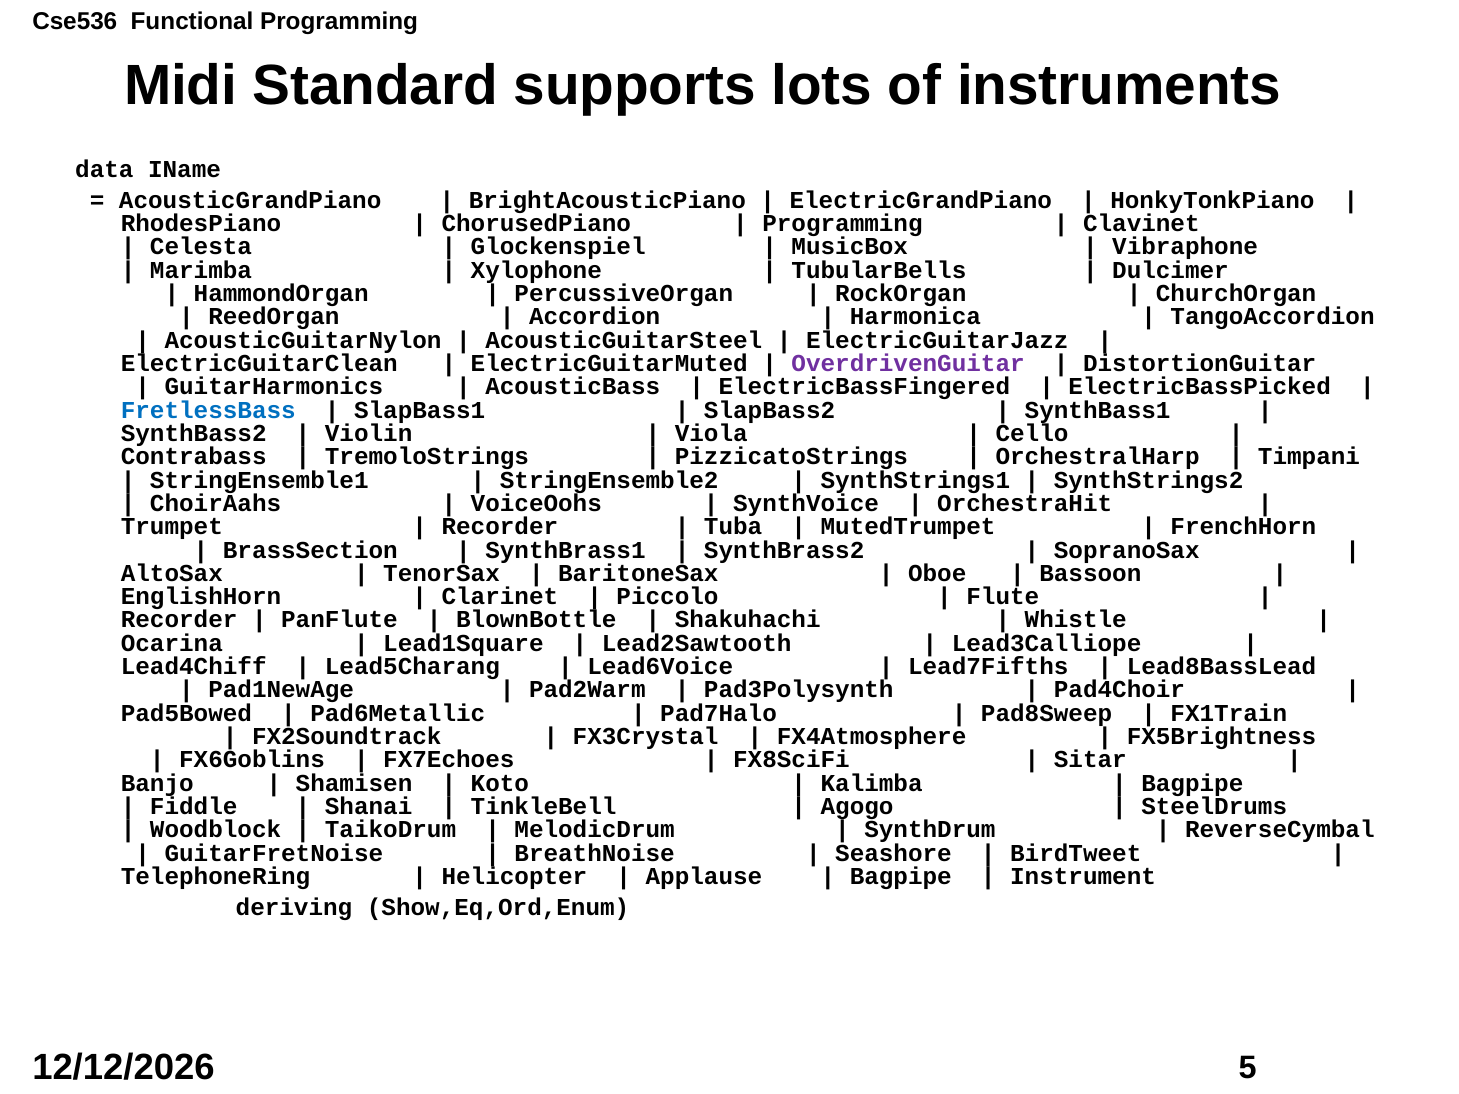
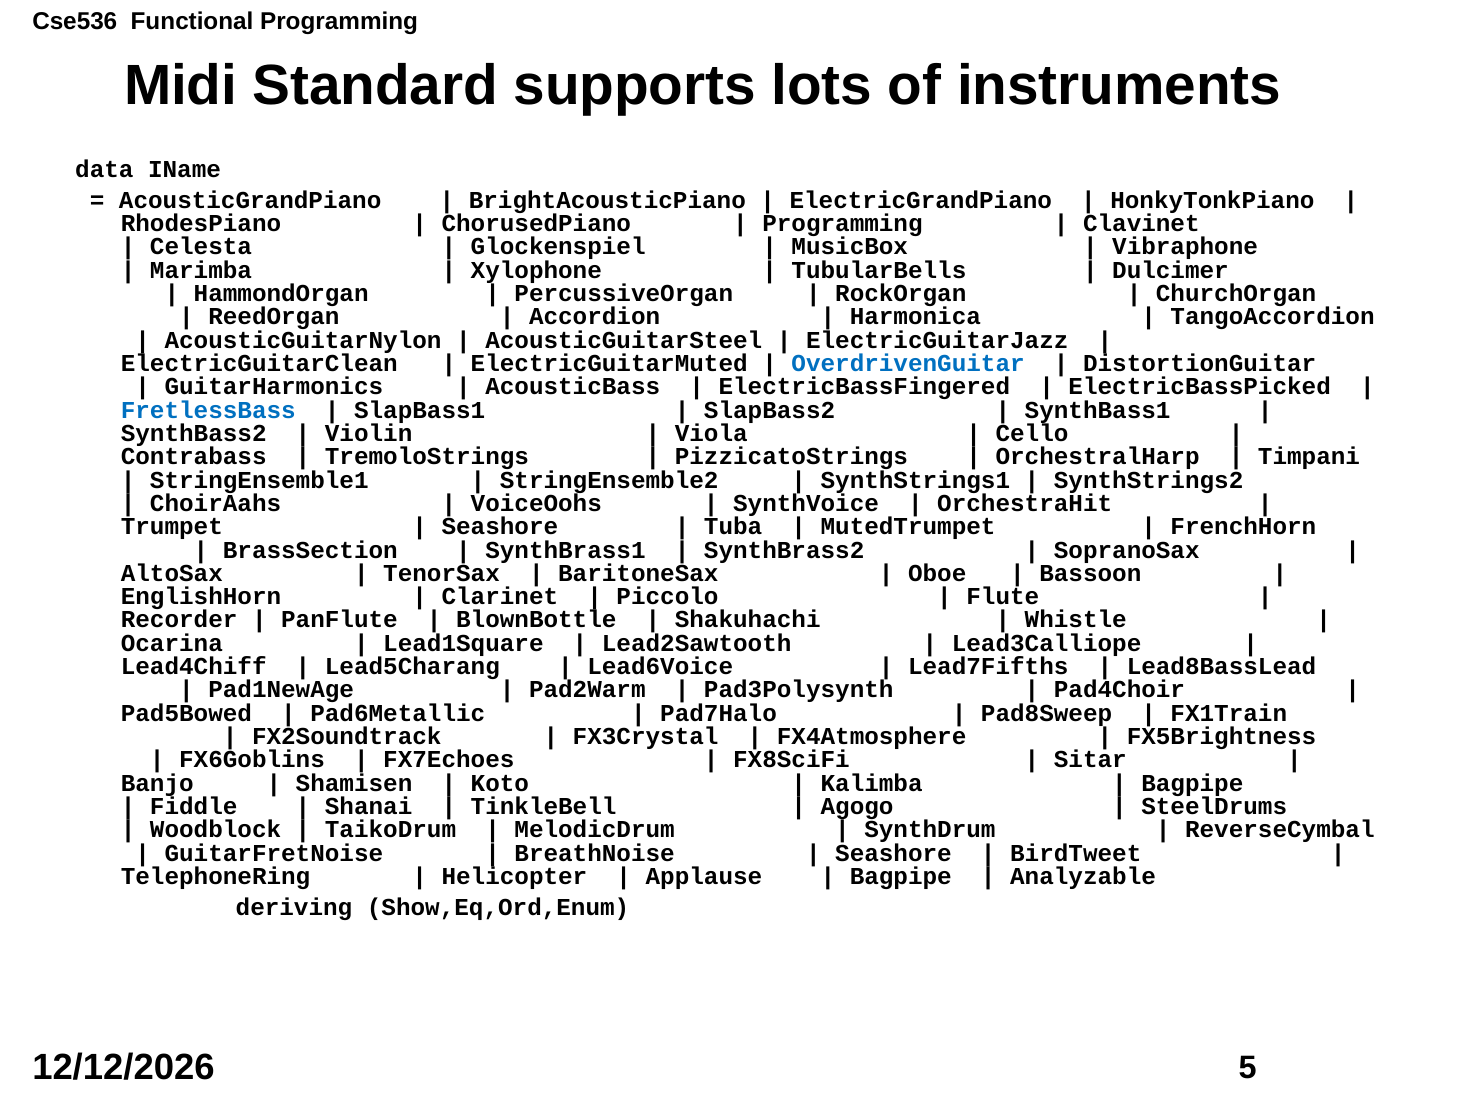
OverdrivenGuitar colour: purple -> blue (908, 364)
Recorder: Recorder -> Seashore (500, 527)
Instrument: Instrument -> Analyzable (1083, 877)
